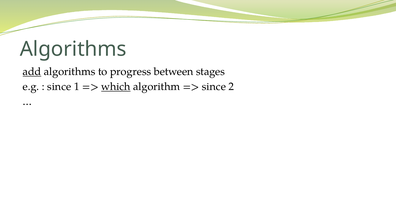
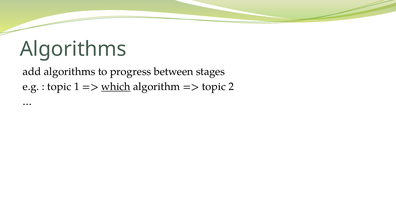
add underline: present -> none (32, 72)
since: since -> topic (59, 87)
since: since -> topic (214, 87)
